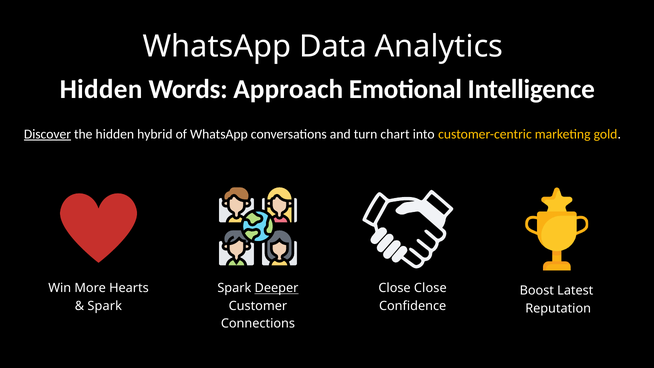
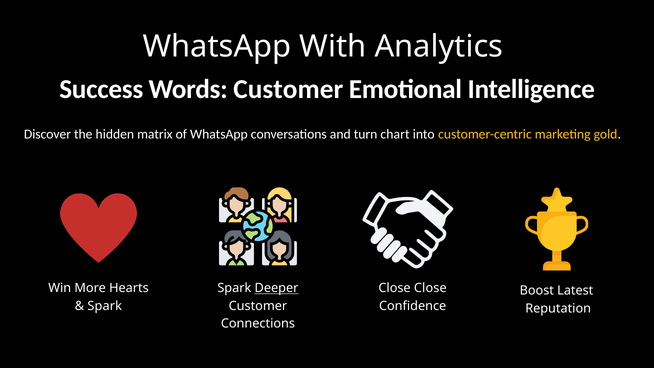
Data: Data -> With (333, 47)
Hidden: Hidden -> Success (101, 89)
Words Approach: Approach -> Customer (288, 89)
Discover underline: present -> none (47, 134)
hybrid: hybrid -> matrix (155, 134)
